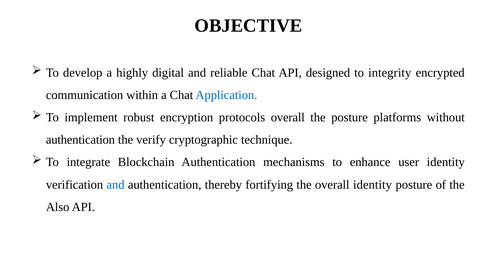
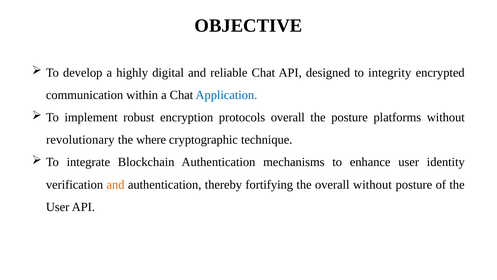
authentication: authentication -> revolutionary (80, 140)
verify: verify -> where (151, 140)
and colour: blue -> orange (116, 184)
overall identity: identity -> without (373, 184)
Also: Also -> User (58, 207)
